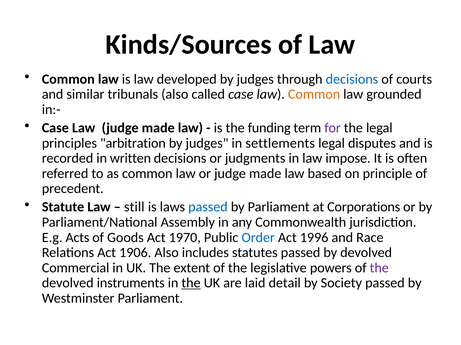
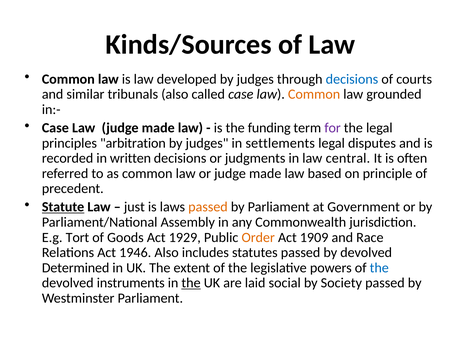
impose: impose -> central (348, 159)
Statute underline: none -> present (63, 207)
still: still -> just (134, 207)
passed colour: blue -> orange (208, 207)
Corporations: Corporations -> Government (364, 207)
Acts: Acts -> Tort (77, 238)
1970: 1970 -> 1929 (185, 238)
Order colour: blue -> orange (258, 238)
1996: 1996 -> 1909 (314, 238)
1906: 1906 -> 1946 (135, 253)
Commercial: Commercial -> Determined (76, 268)
the colour: purple -> blue (379, 268)
detail: detail -> social (285, 284)
